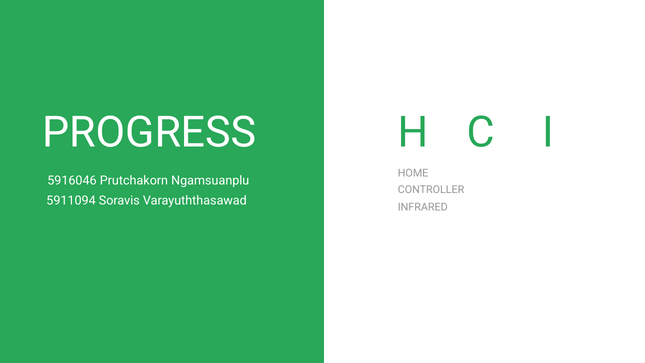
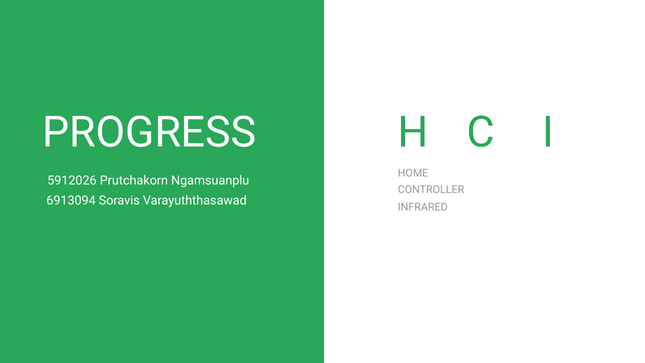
5916046: 5916046 -> 5912026 (72, 181)
5911094: 5911094 -> 6913094 (71, 200)
